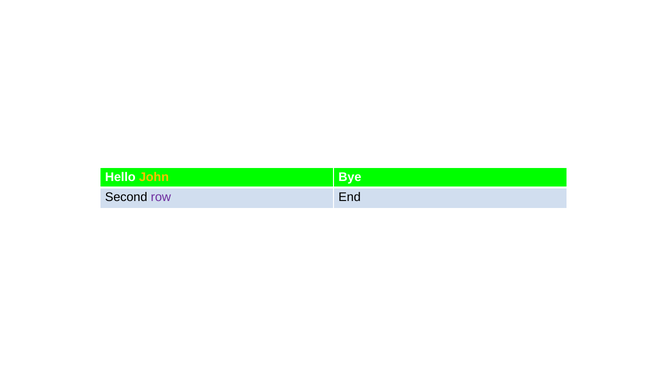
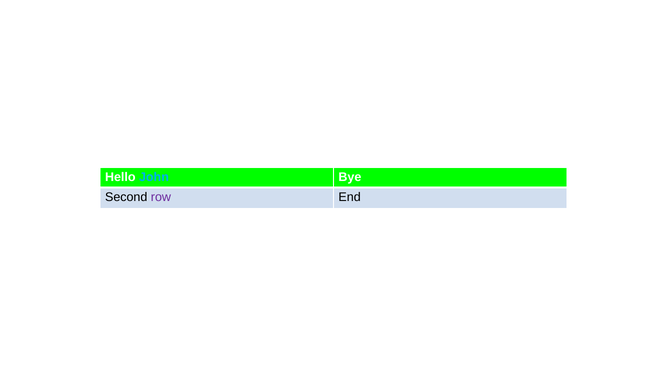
John colour: yellow -> light blue (154, 177)
